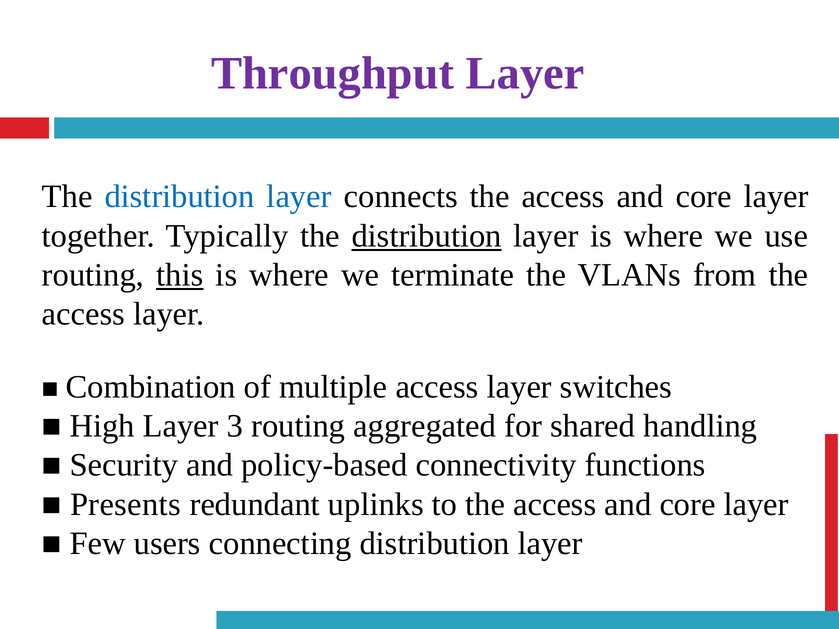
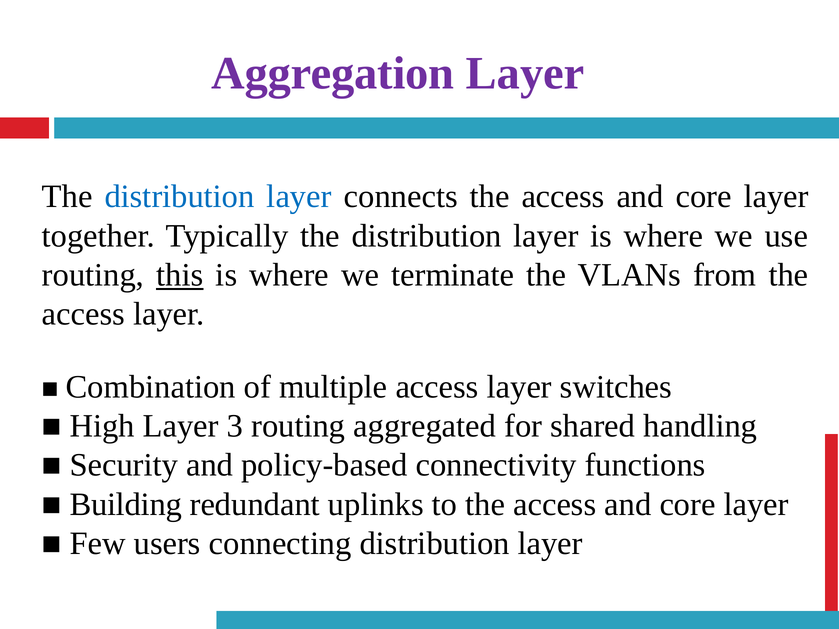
Throughput: Throughput -> Aggregation (333, 73)
distribution underline: present -> none (427, 236)
Presents: Presents -> Building (126, 504)
